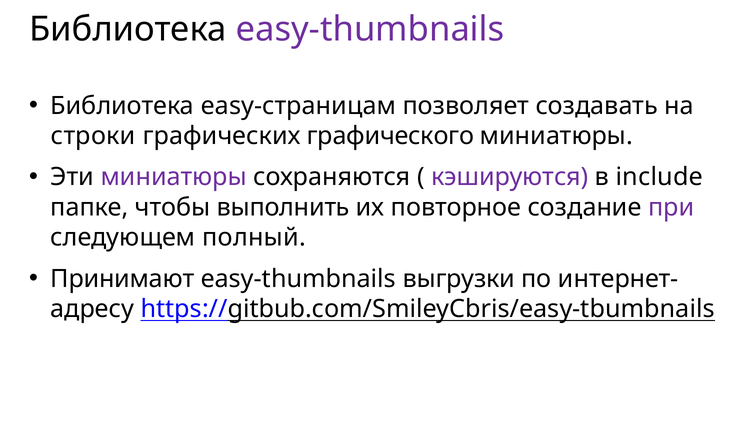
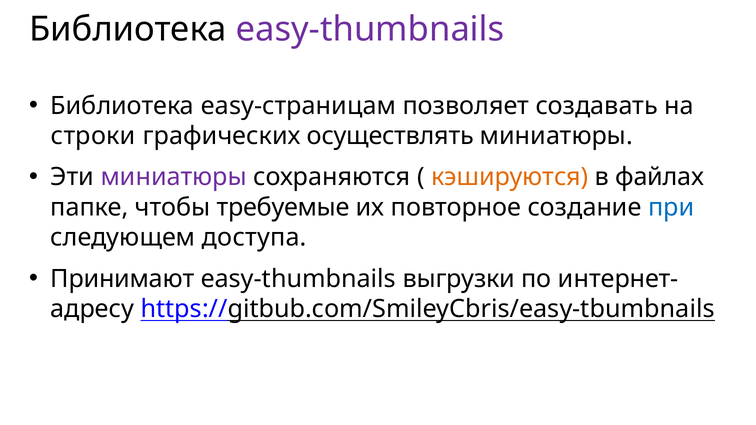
графического: графического -> осуществлять (390, 136)
кэшируются colour: purple -> orange (510, 177)
include: include -> файлах (660, 177)
выполнить: выполнить -> требуемые (283, 208)
при colour: purple -> blue (671, 208)
полный: полный -> доступа (254, 238)
